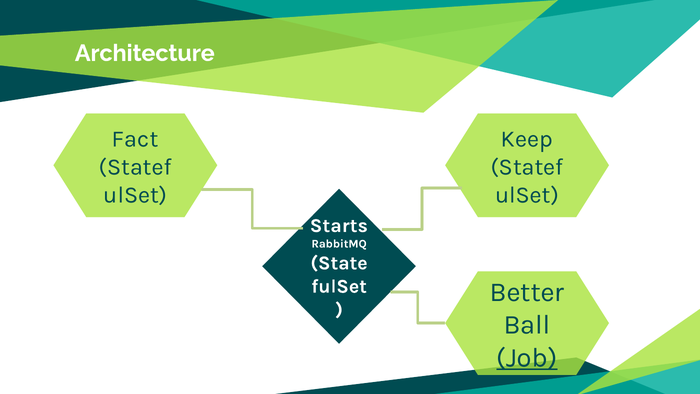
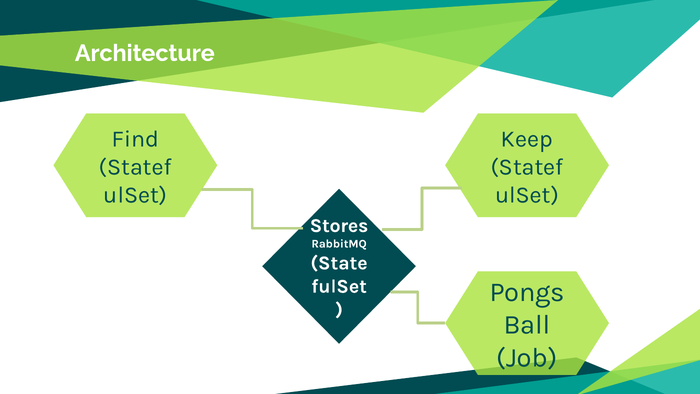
Fact: Fact -> Find (135, 139)
Starts: Starts -> Stores (339, 225)
Better: Better -> Pongs (527, 292)
Job underline: present -> none (527, 357)
